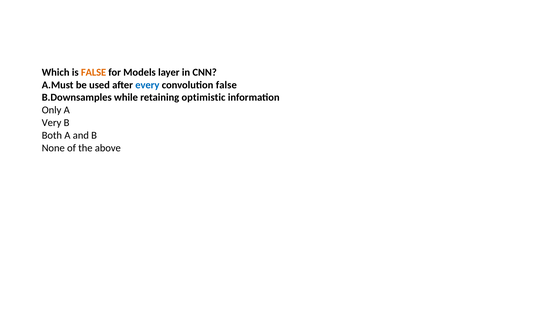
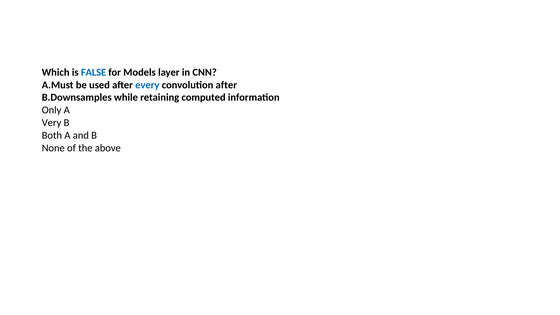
FALSE colour: orange -> blue (94, 72)
convolution false: false -> after (226, 85)
optimistic: optimistic -> computed (204, 97)
